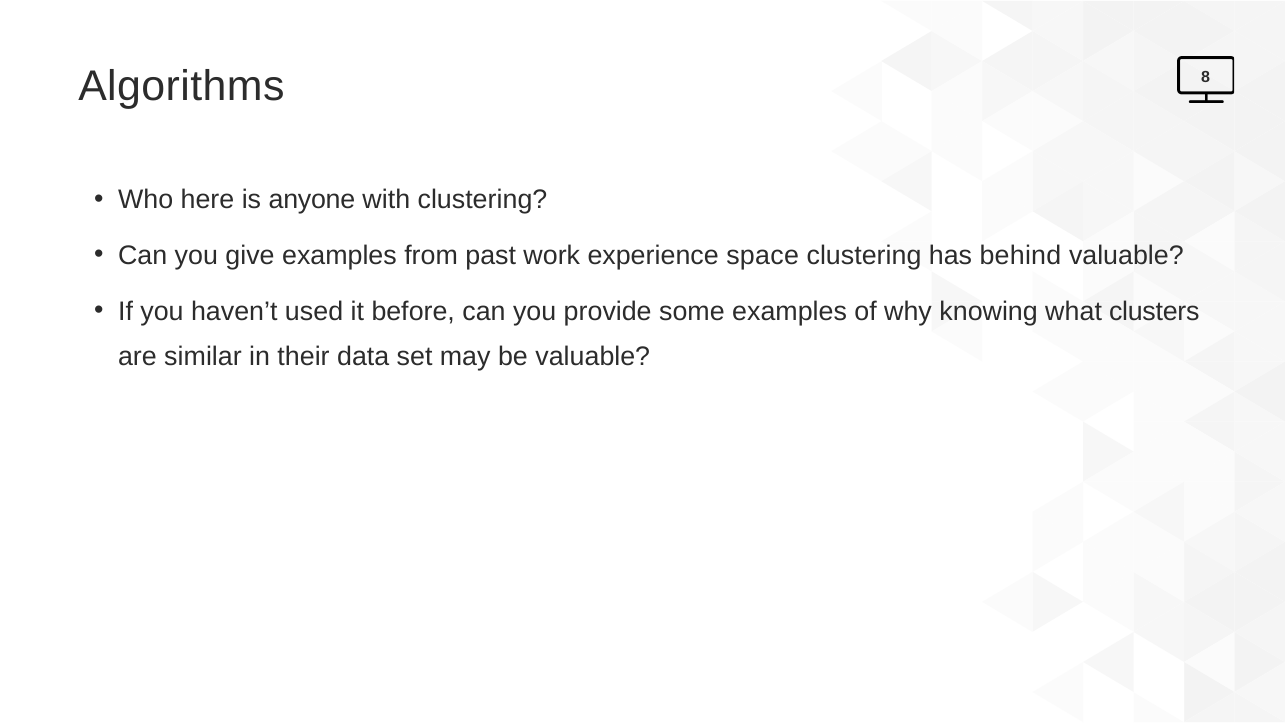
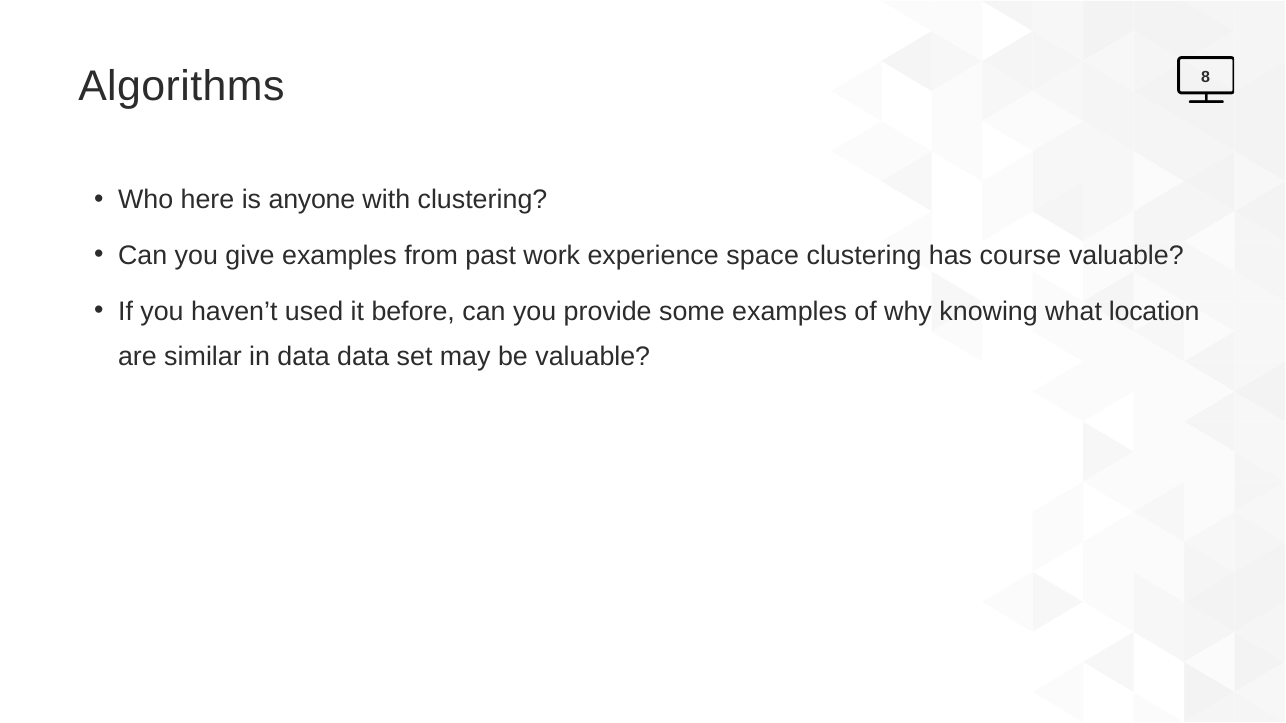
behind: behind -> course (1020, 256)
clusters: clusters -> location (1154, 311)
in their: their -> data (304, 356)
